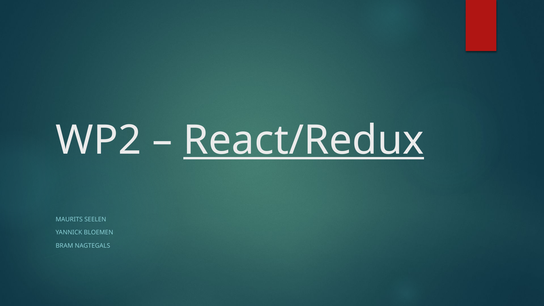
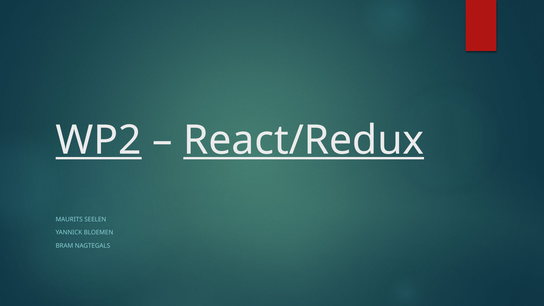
WP2 underline: none -> present (99, 141)
